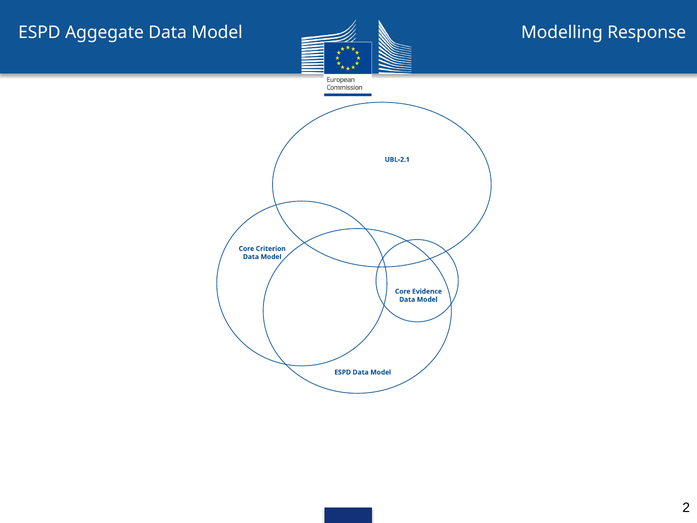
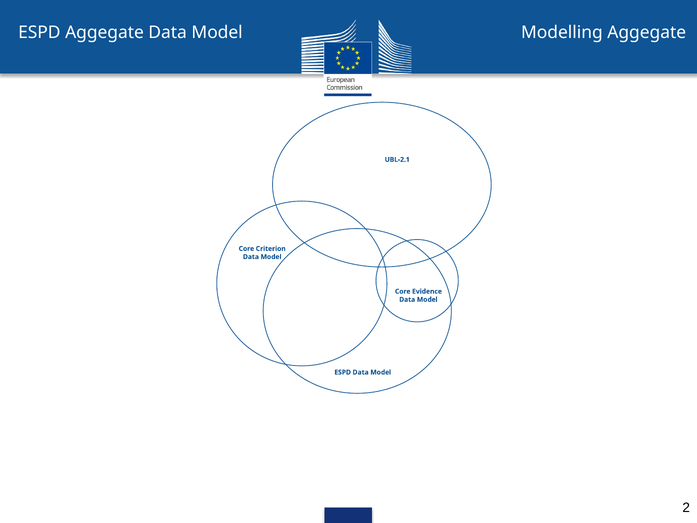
Modelling Response: Response -> Aggegate (647, 32)
